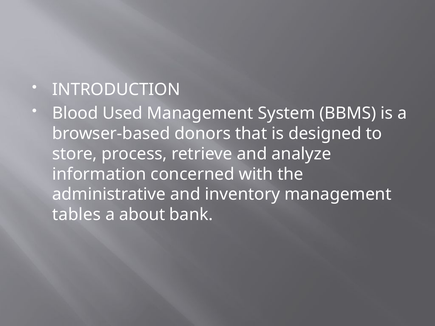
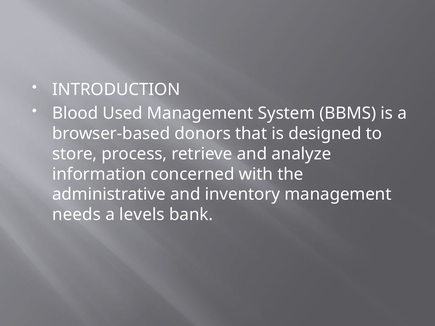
tables: tables -> needs (77, 215)
about: about -> levels (142, 215)
